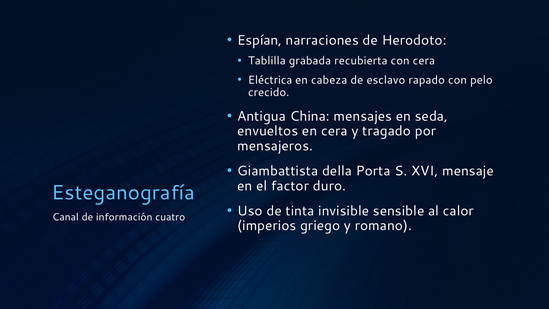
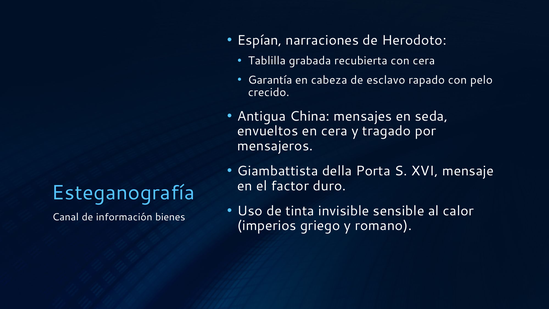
Eléctrica: Eléctrica -> Garantía (270, 80)
cuatro: cuatro -> bienes (170, 217)
